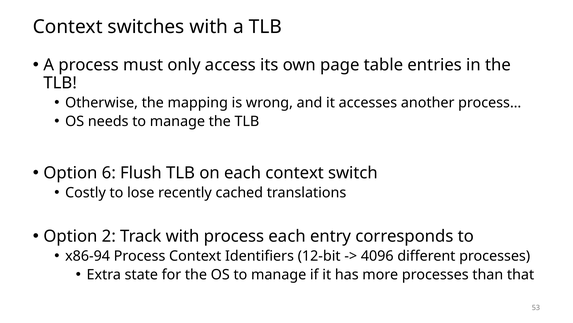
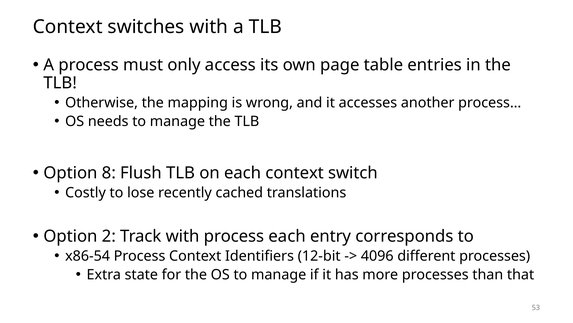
6: 6 -> 8 (109, 173)
x86-94: x86-94 -> x86-54 (88, 256)
